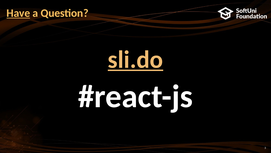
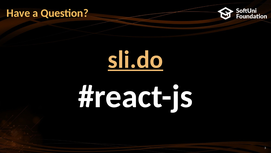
Have underline: present -> none (18, 13)
